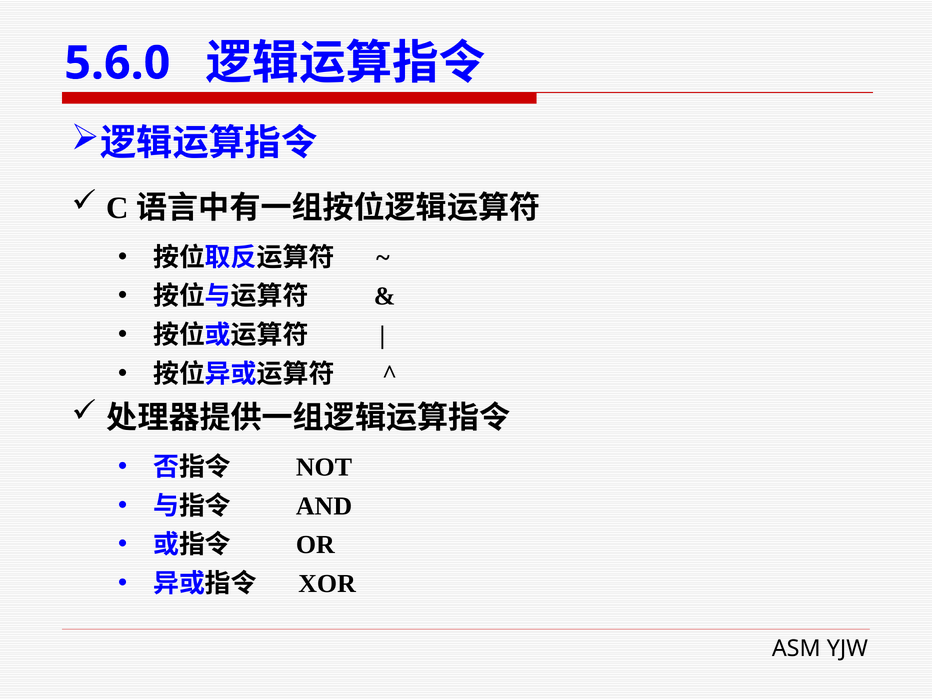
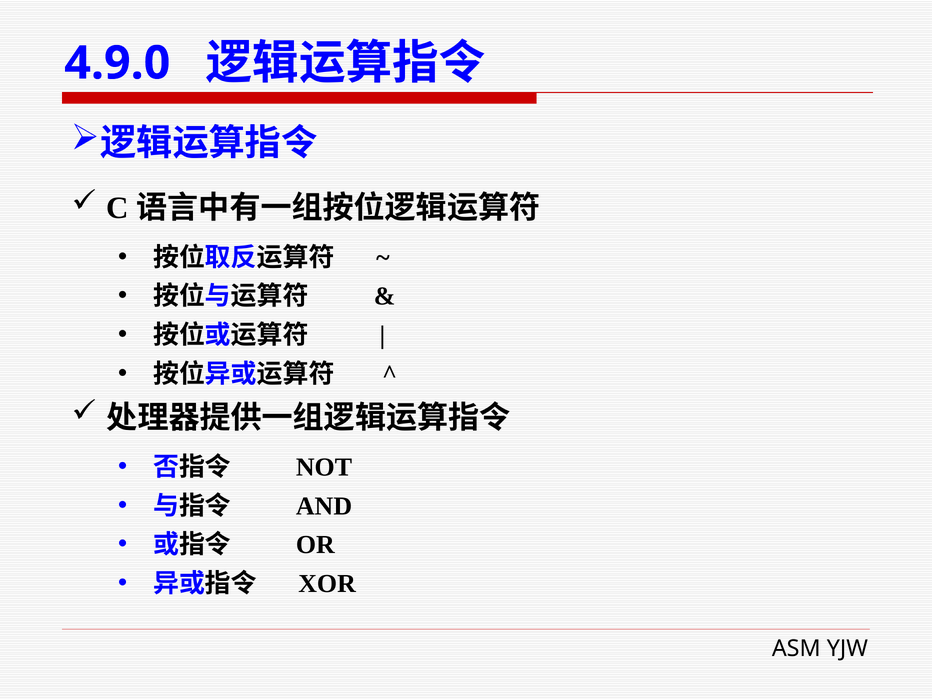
5.6.0: 5.6.0 -> 4.9.0 (117, 63)
